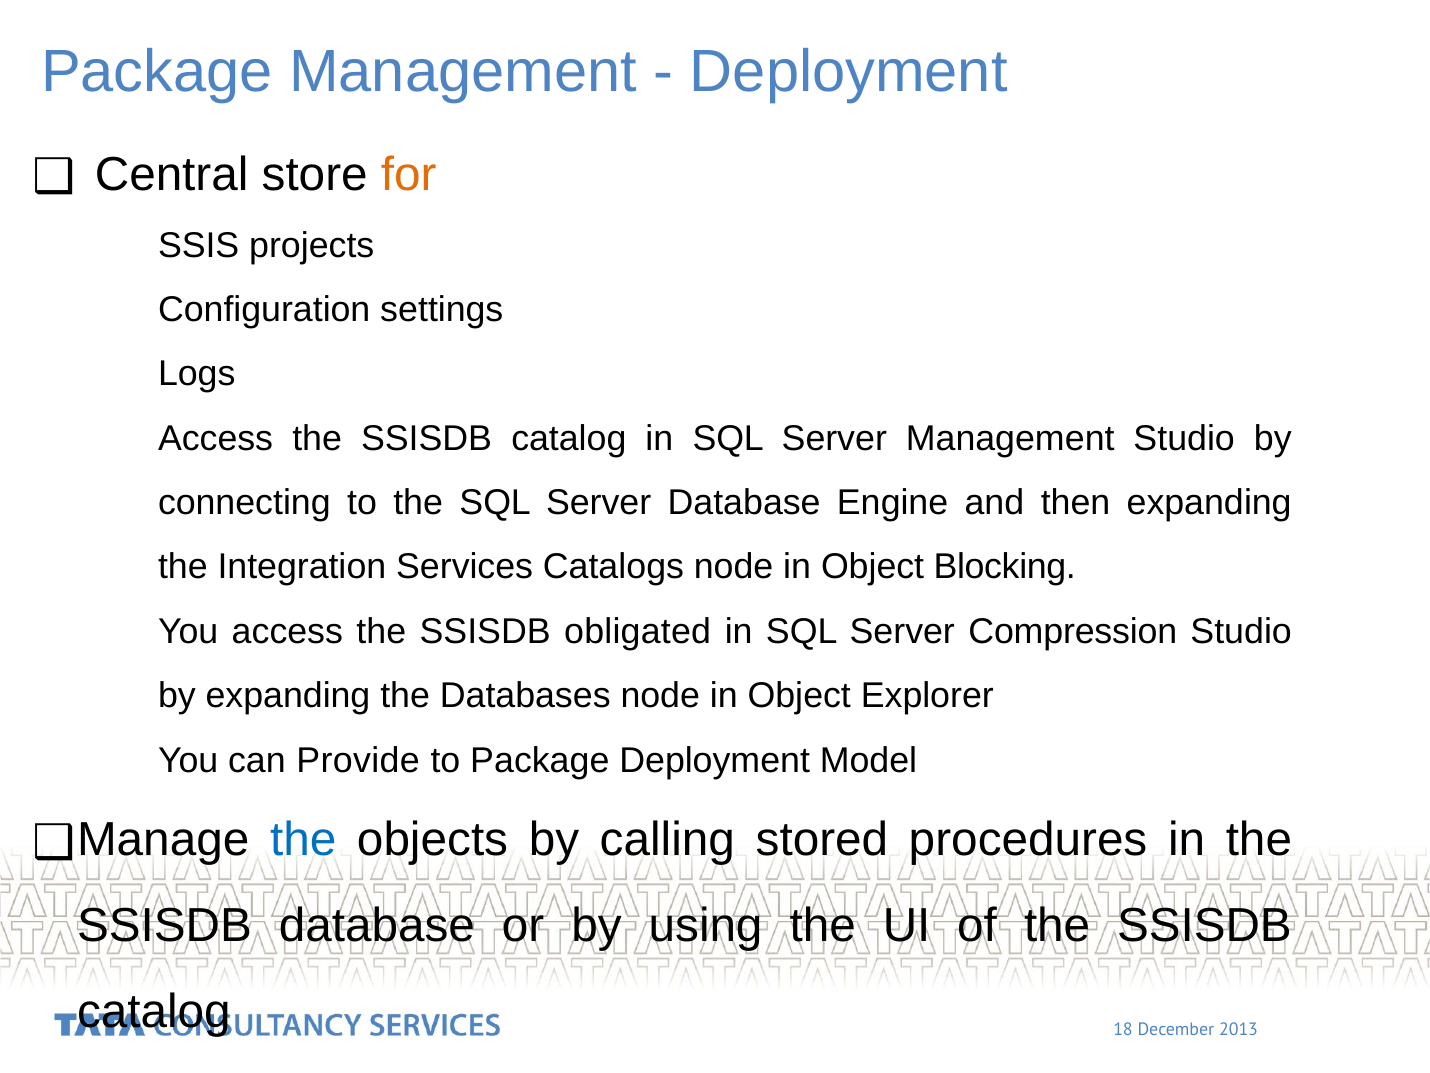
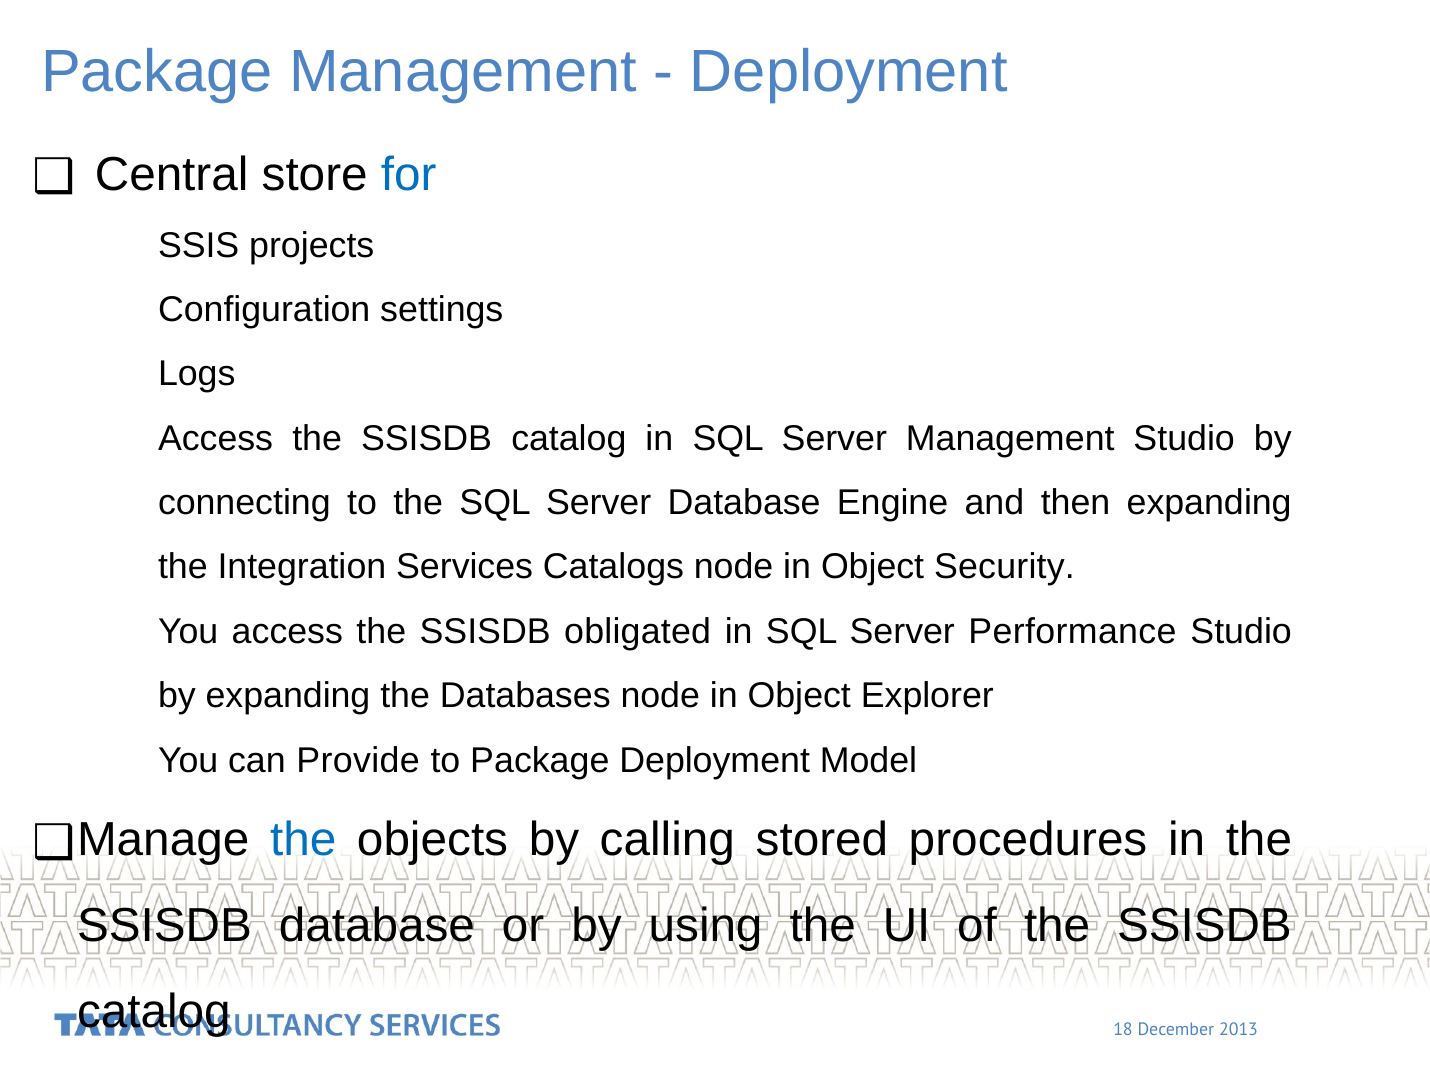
for colour: orange -> blue (409, 174)
Blocking: Blocking -> Security (1004, 567)
Compression: Compression -> Performance (1073, 631)
